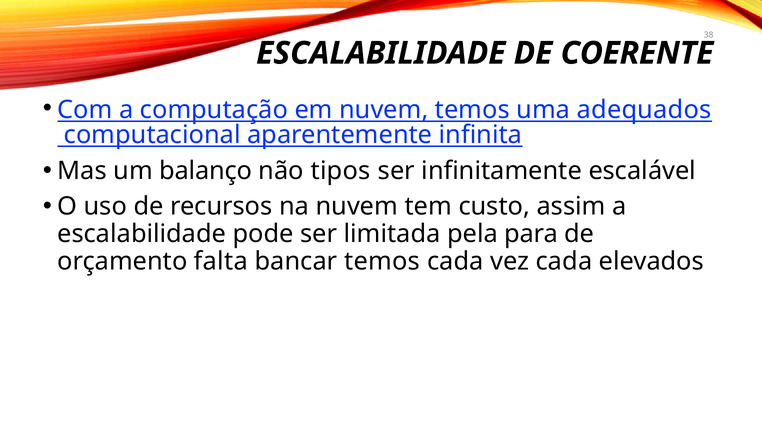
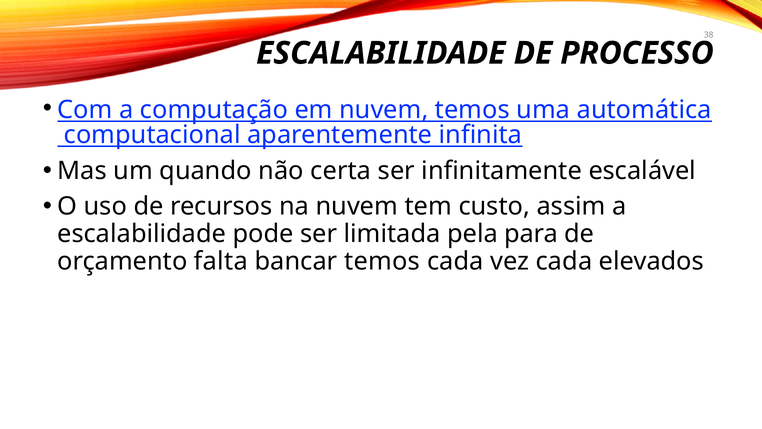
COERENTE: COERENTE -> PROCESSO (637, 53)
adequados: adequados -> automática (644, 110)
balanço: balanço -> quando (206, 171)
tipos: tipos -> certa (341, 171)
